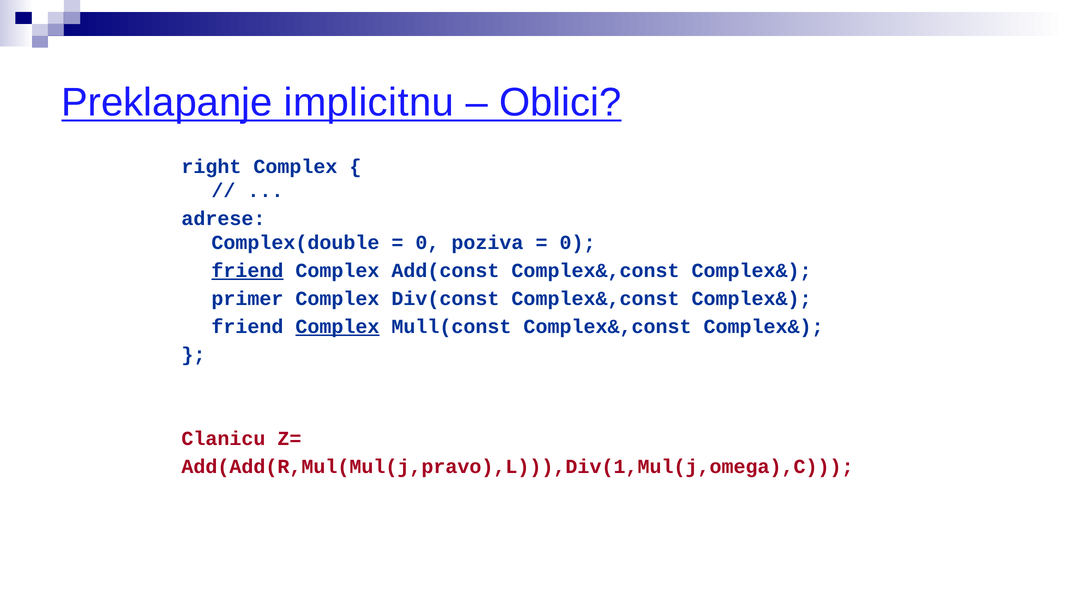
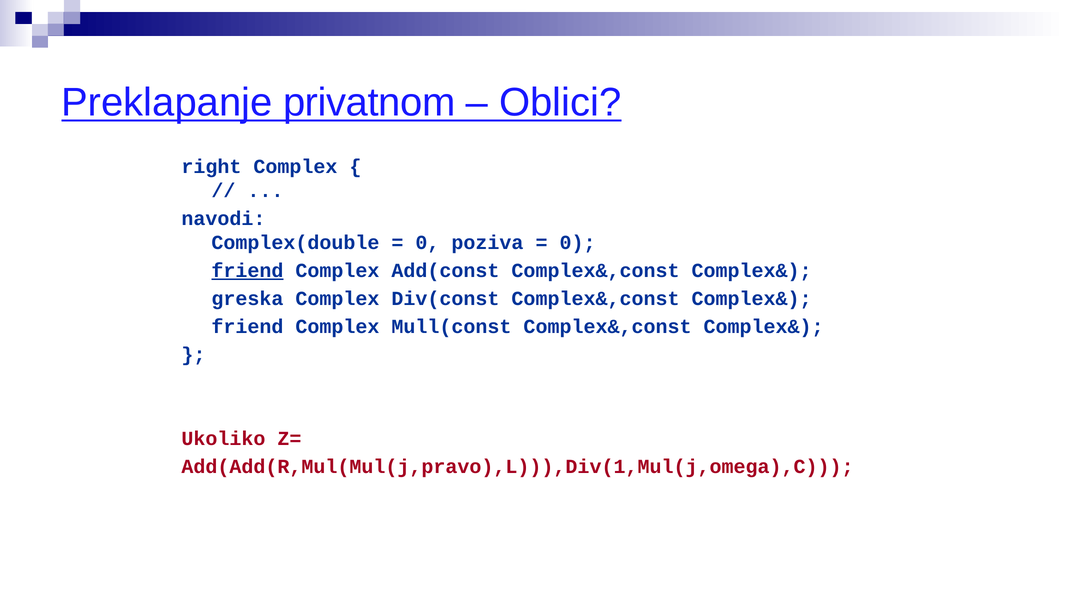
implicitnu: implicitnu -> privatnom (369, 103)
adrese: adrese -> navodi (223, 219)
primer: primer -> greska (247, 299)
Complex underline: present -> none (337, 327)
Clanicu: Clanicu -> Ukoliko (223, 439)
